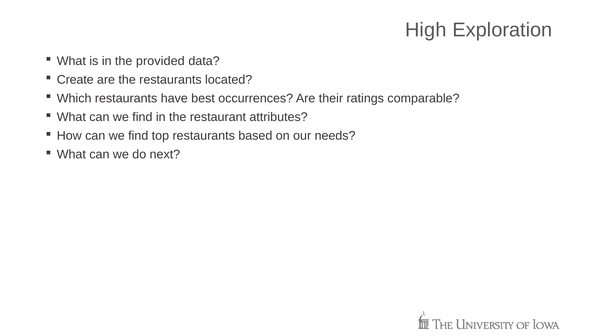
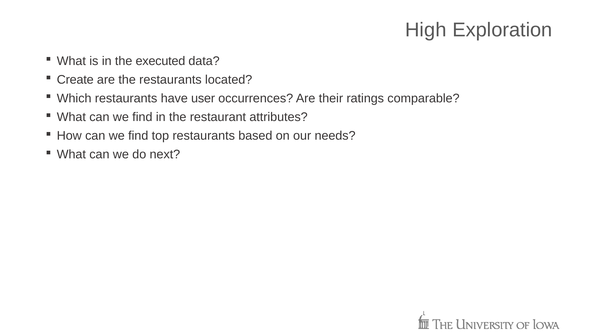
provided: provided -> executed (160, 61)
best: best -> user (203, 98)
